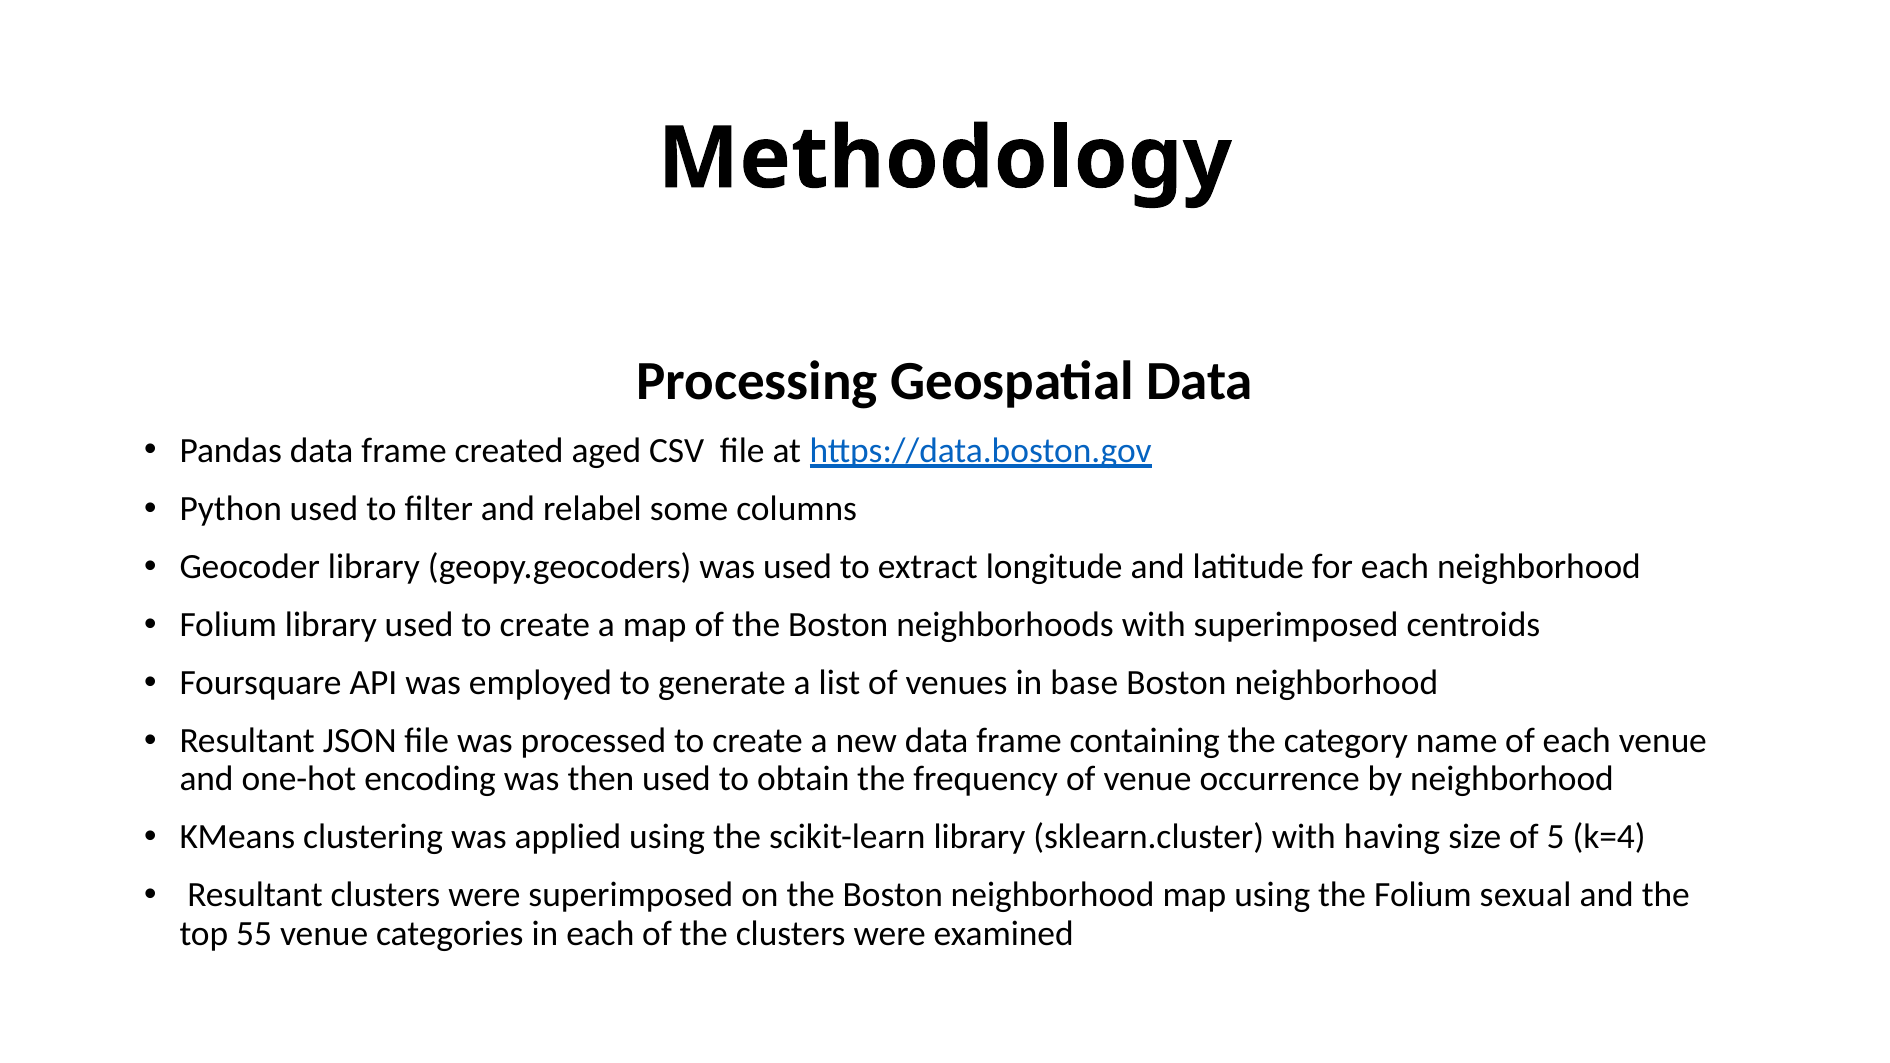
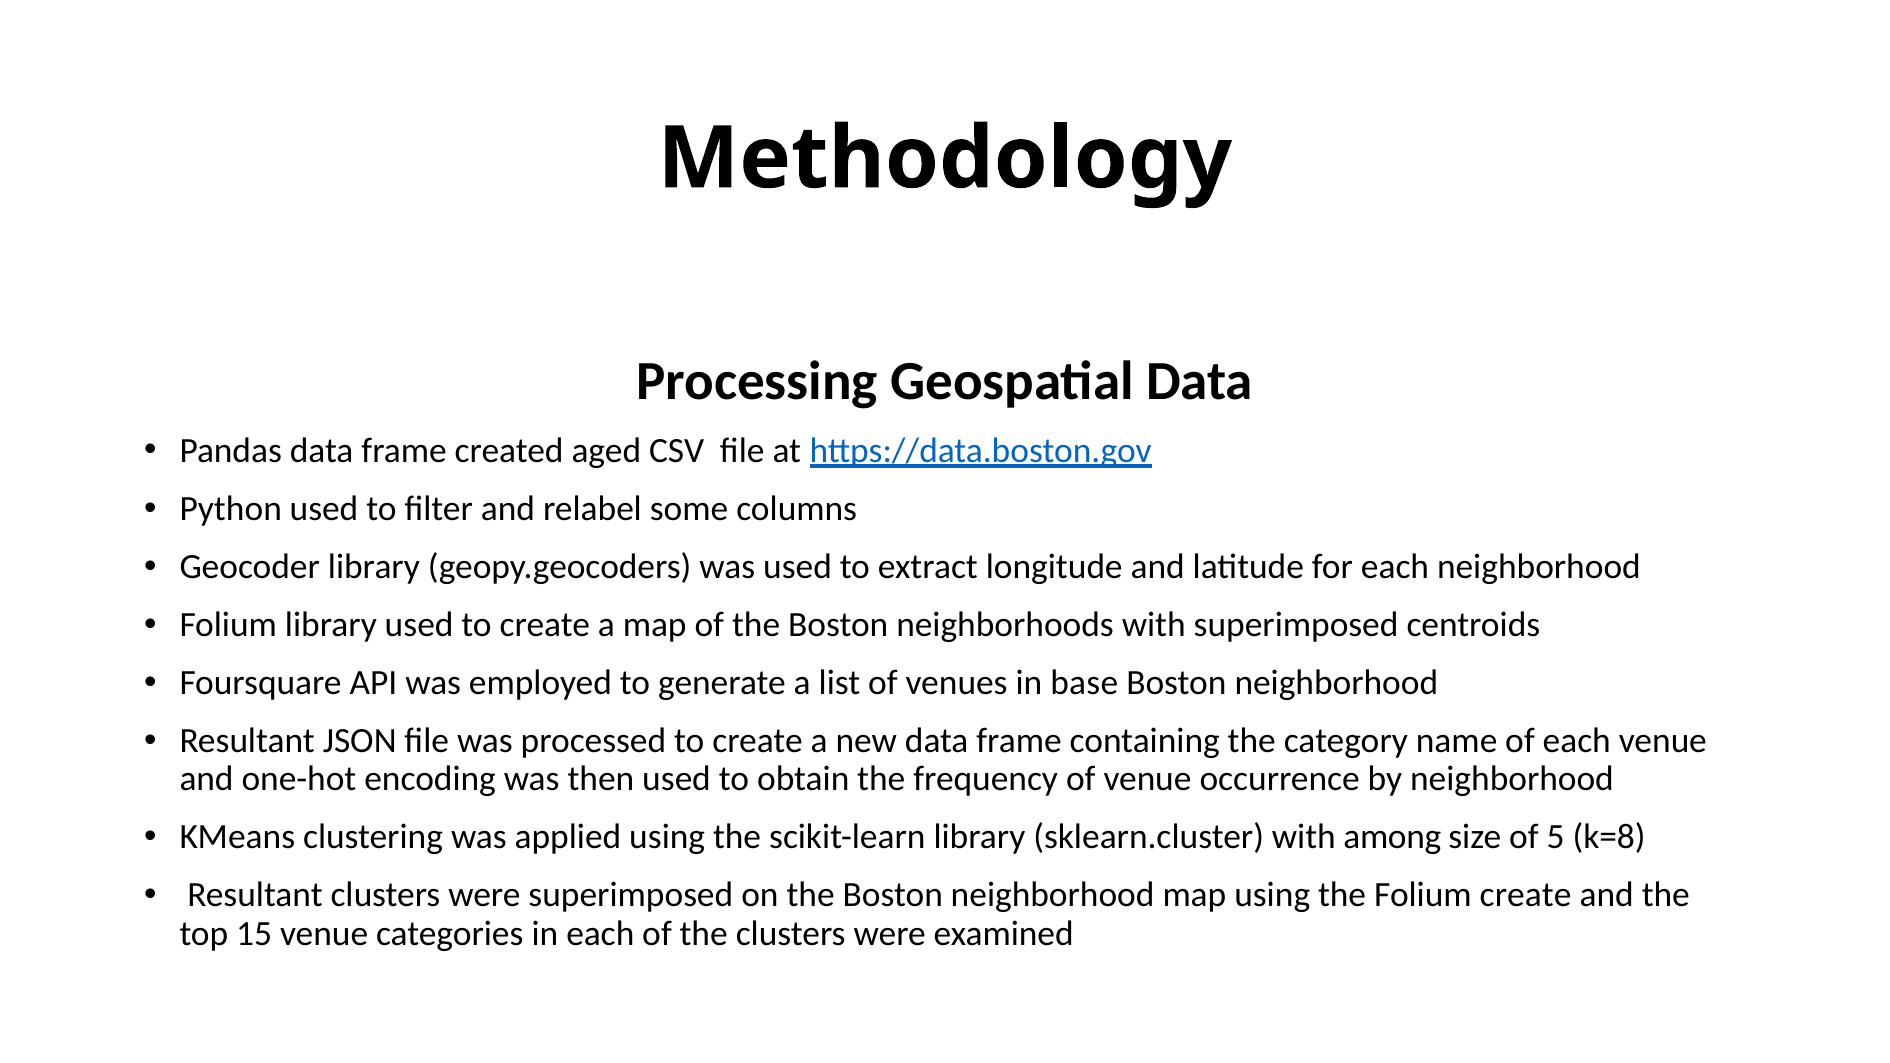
having: having -> among (1392, 837)
k=4: k=4 -> k=8 (1609, 837)
Folium sexual: sexual -> create (1526, 895)
55: 55 -> 15 (254, 934)
